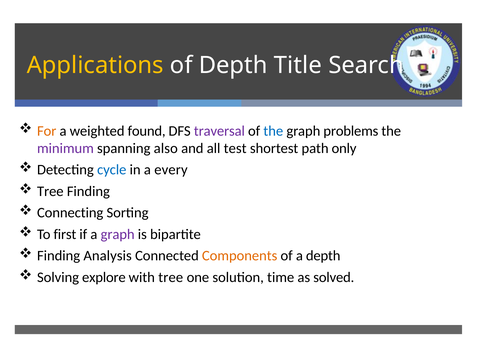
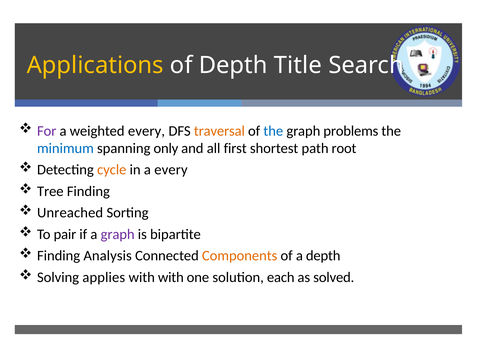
For colour: orange -> purple (47, 131)
weighted found: found -> every (146, 131)
traversal colour: purple -> orange (219, 131)
minimum colour: purple -> blue (65, 148)
also: also -> only (166, 148)
test: test -> first (235, 148)
only: only -> root (344, 148)
cycle colour: blue -> orange (112, 170)
Connecting: Connecting -> Unreached (70, 213)
first: first -> pair (65, 234)
explore: explore -> applies (104, 277)
with tree: tree -> with (171, 277)
time: time -> each (281, 277)
